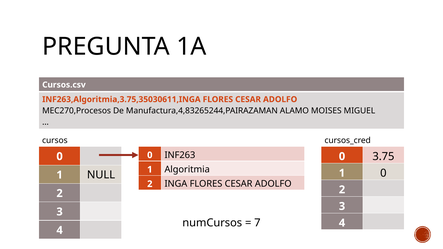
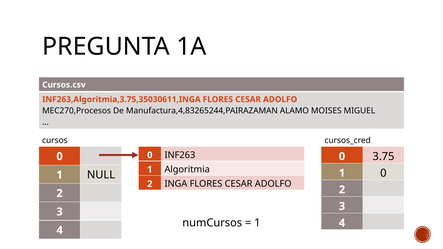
7: 7 -> 1 (257, 223)
